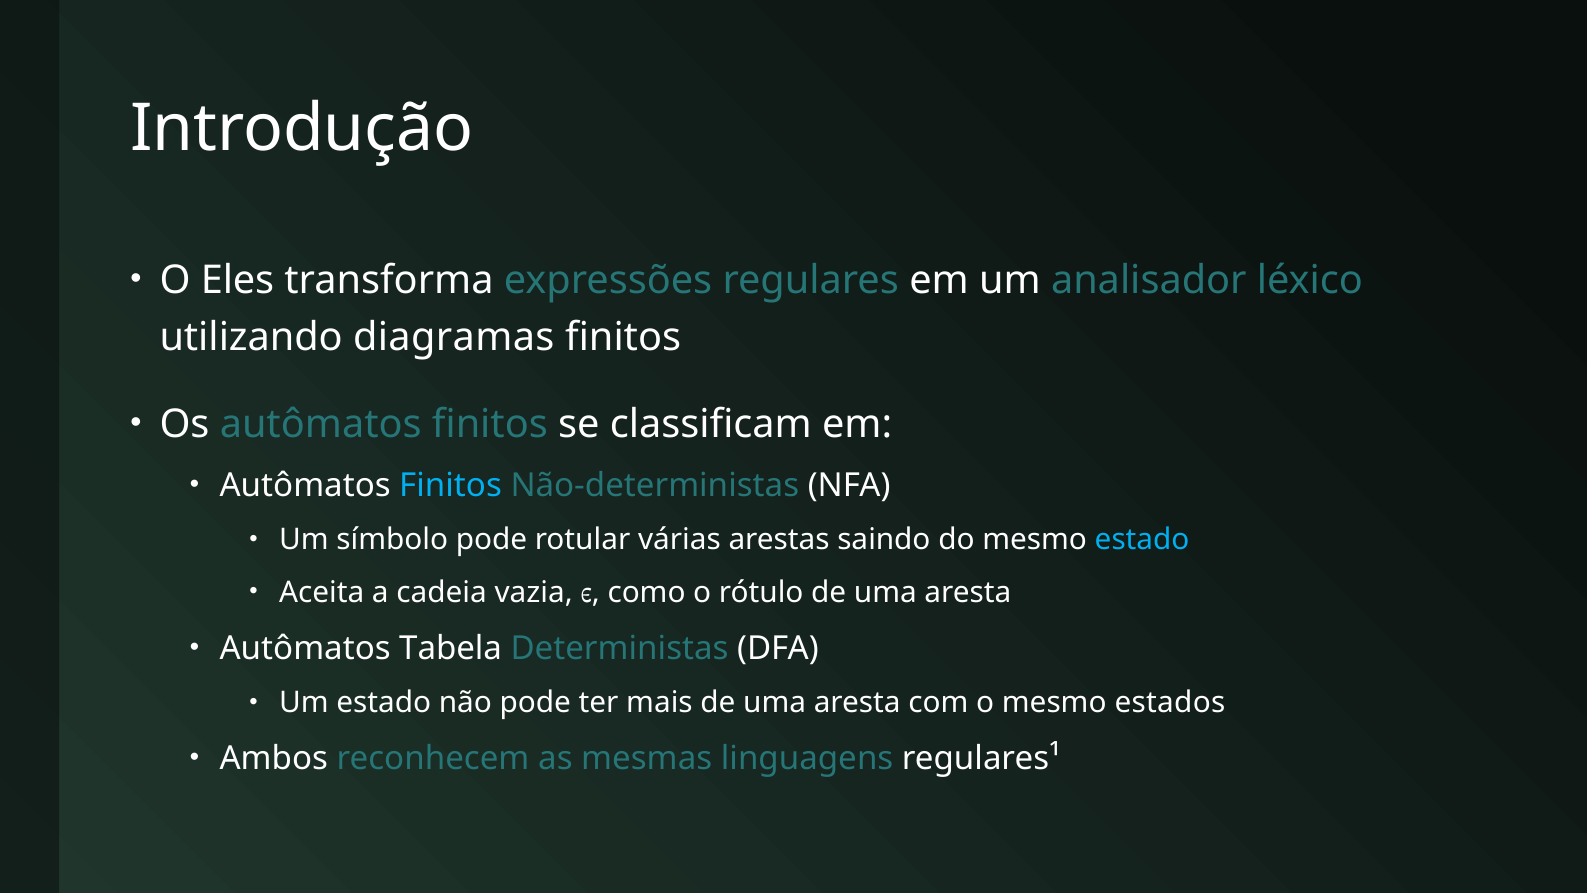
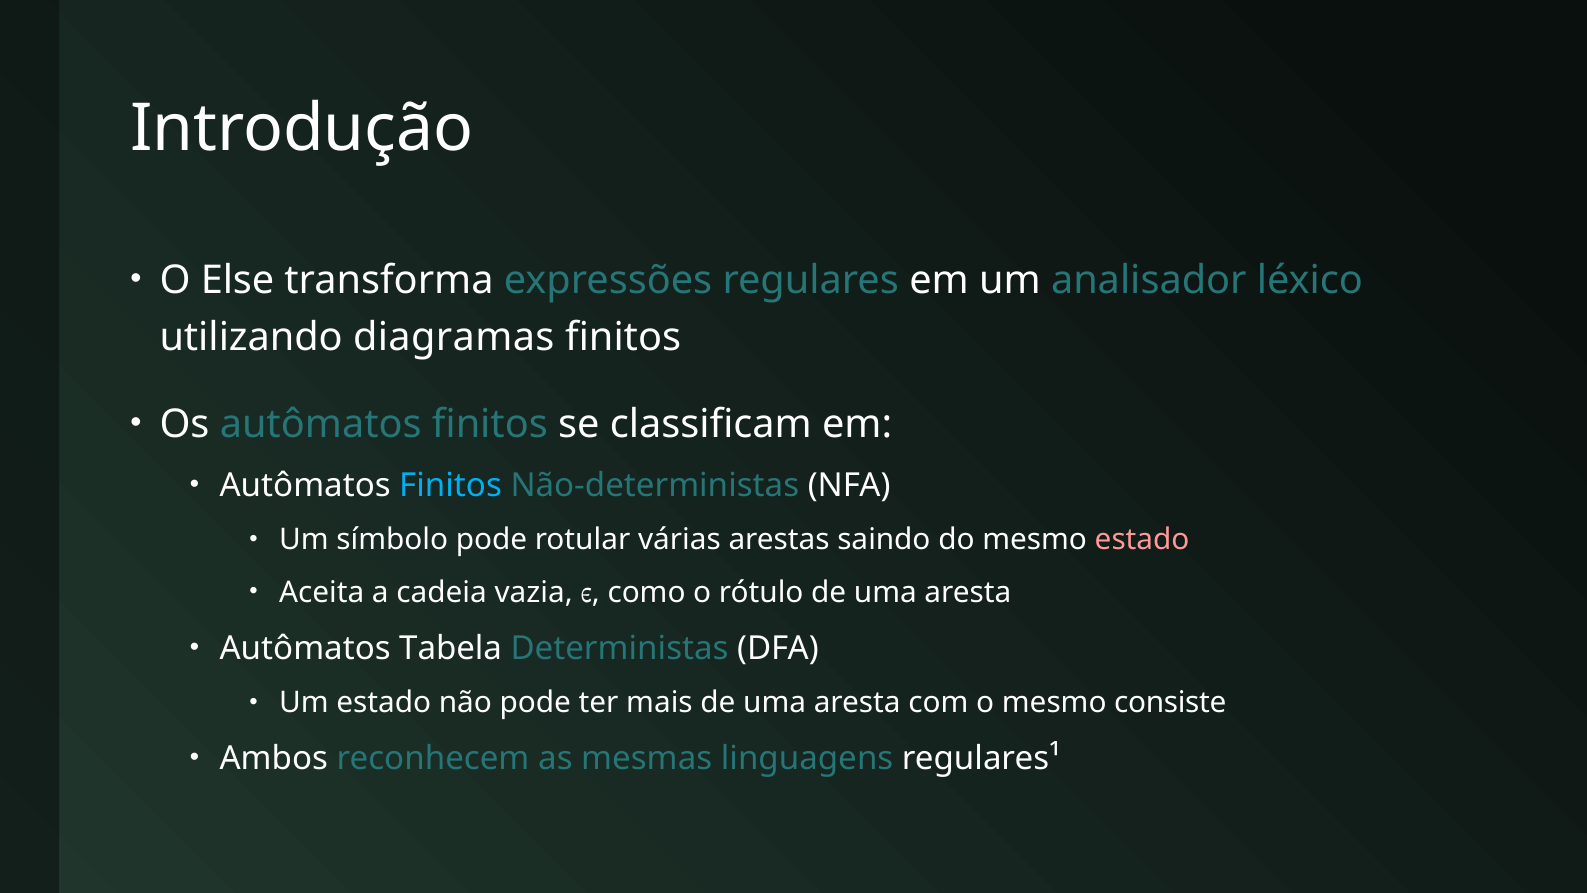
Eles: Eles -> Else (238, 280)
estado colour: light blue -> pink (1142, 540)
estados: estados -> consiste (1170, 703)
